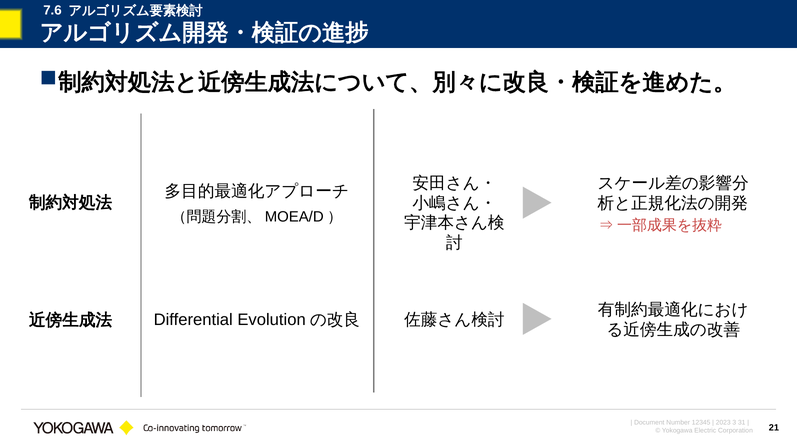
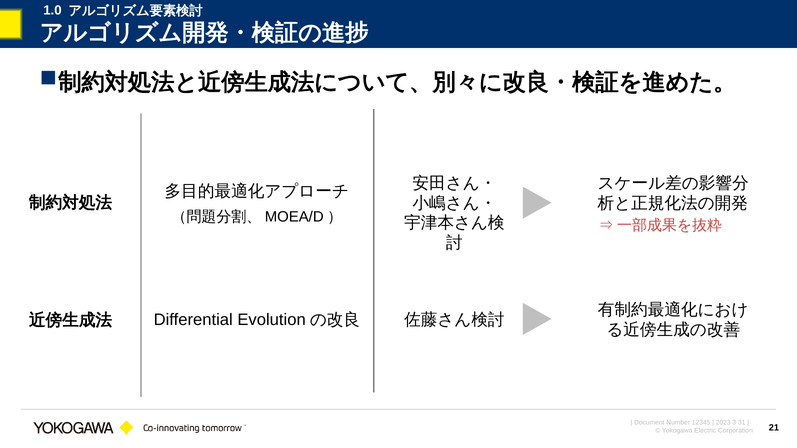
7.6: 7.6 -> 1.0 (52, 10)
